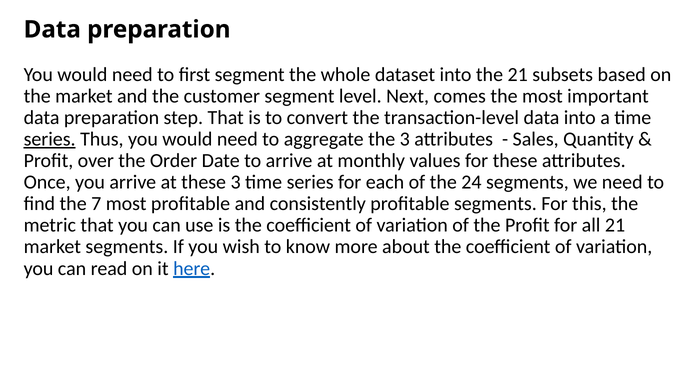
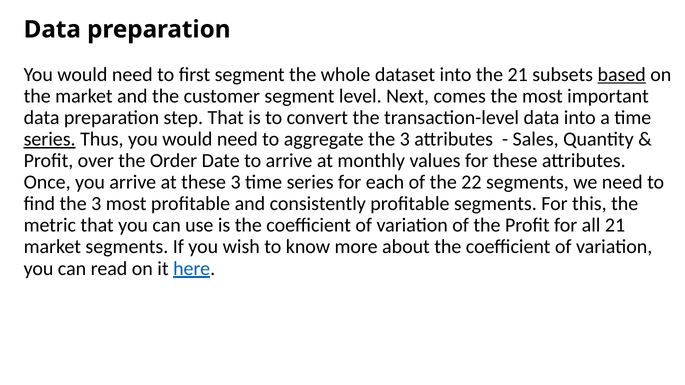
based underline: none -> present (622, 75)
24: 24 -> 22 (471, 182)
find the 7: 7 -> 3 (96, 204)
